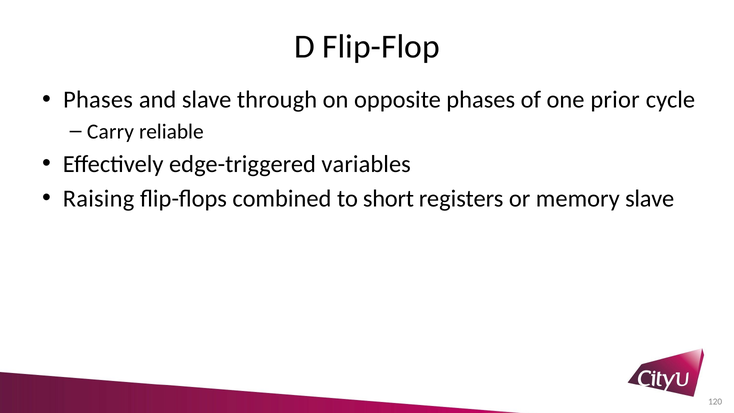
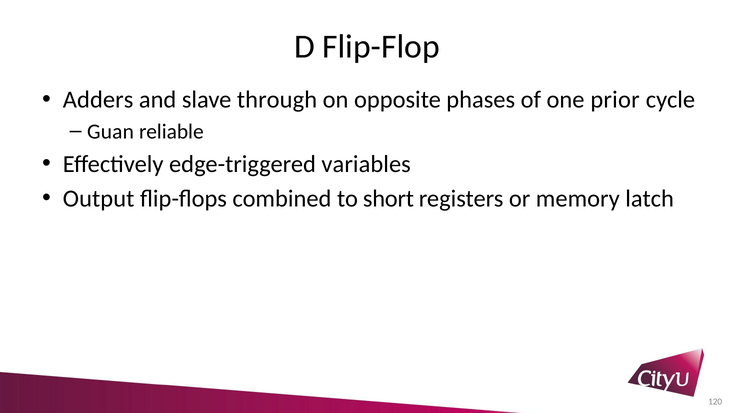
Phases: Phases -> Adders (98, 100)
Carry: Carry -> Guan (110, 131)
Raising: Raising -> Output (99, 198)
memory slave: slave -> latch (650, 198)
